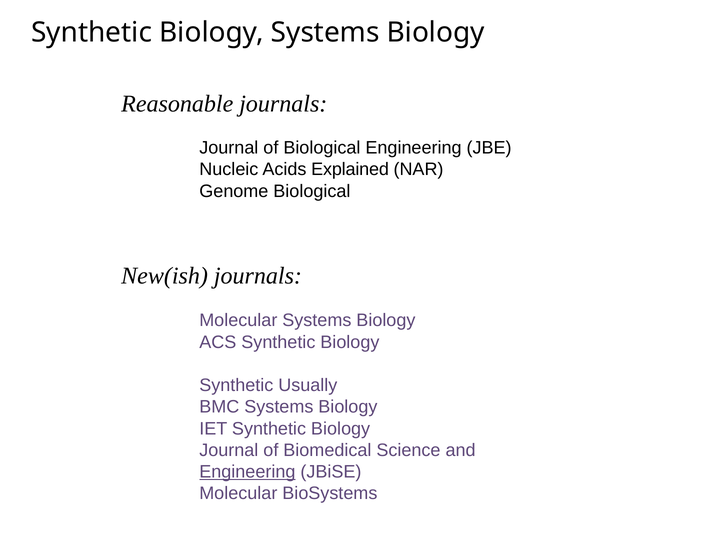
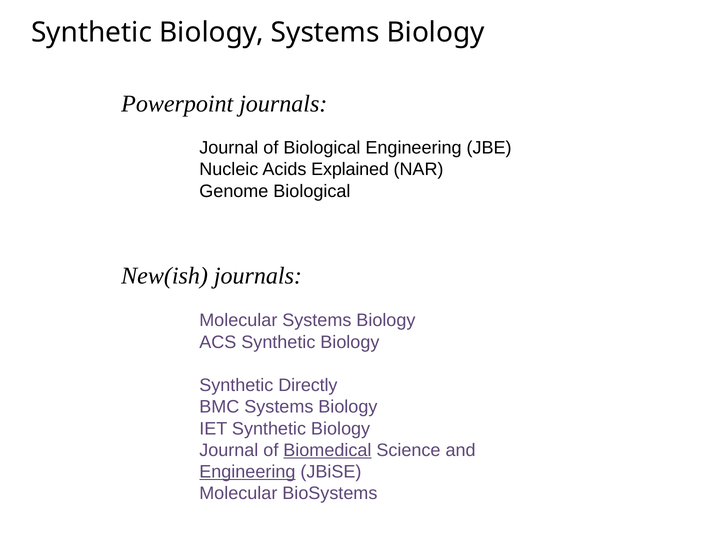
Reasonable: Reasonable -> Powerpoint (177, 104)
Usually: Usually -> Directly (308, 385)
Biomedical underline: none -> present (327, 450)
